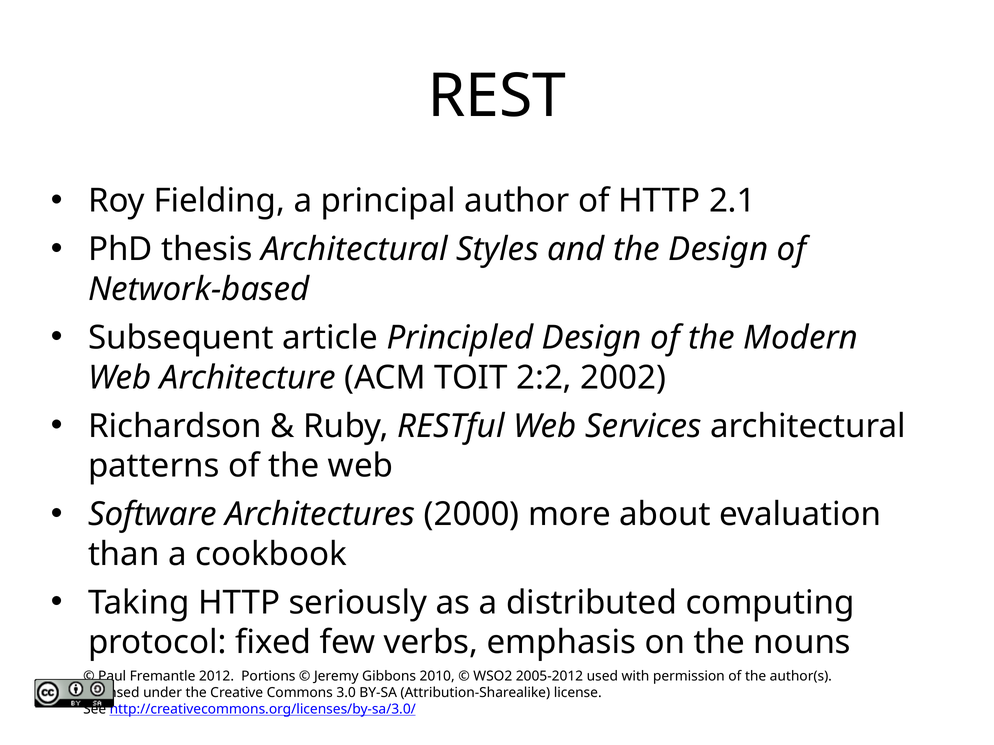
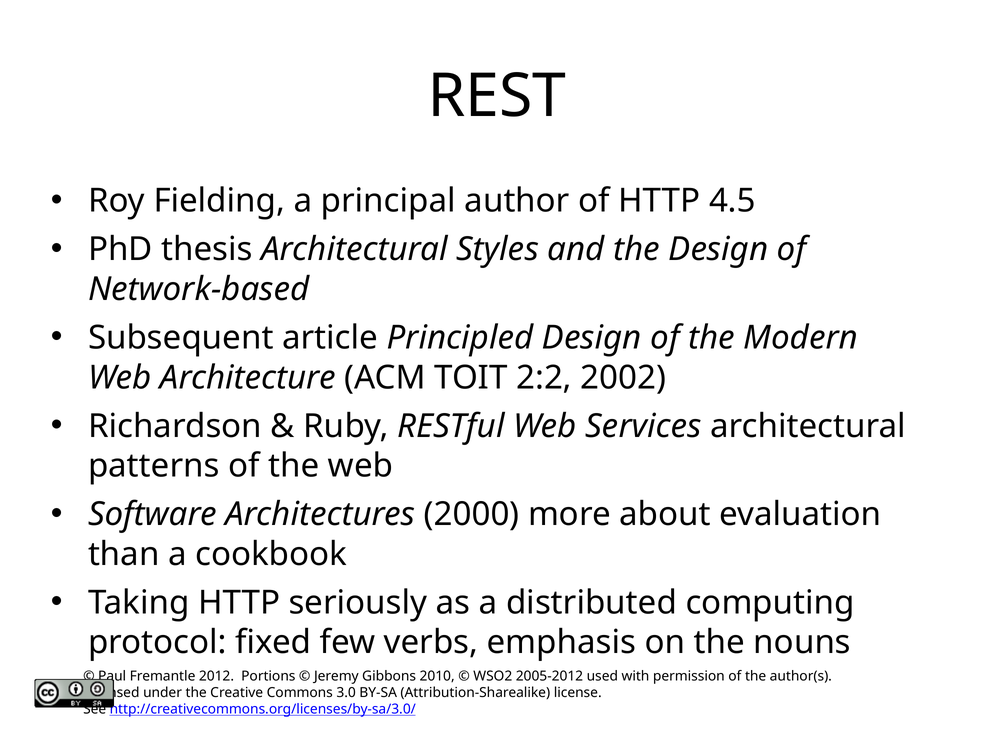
2.1: 2.1 -> 4.5 (732, 201)
